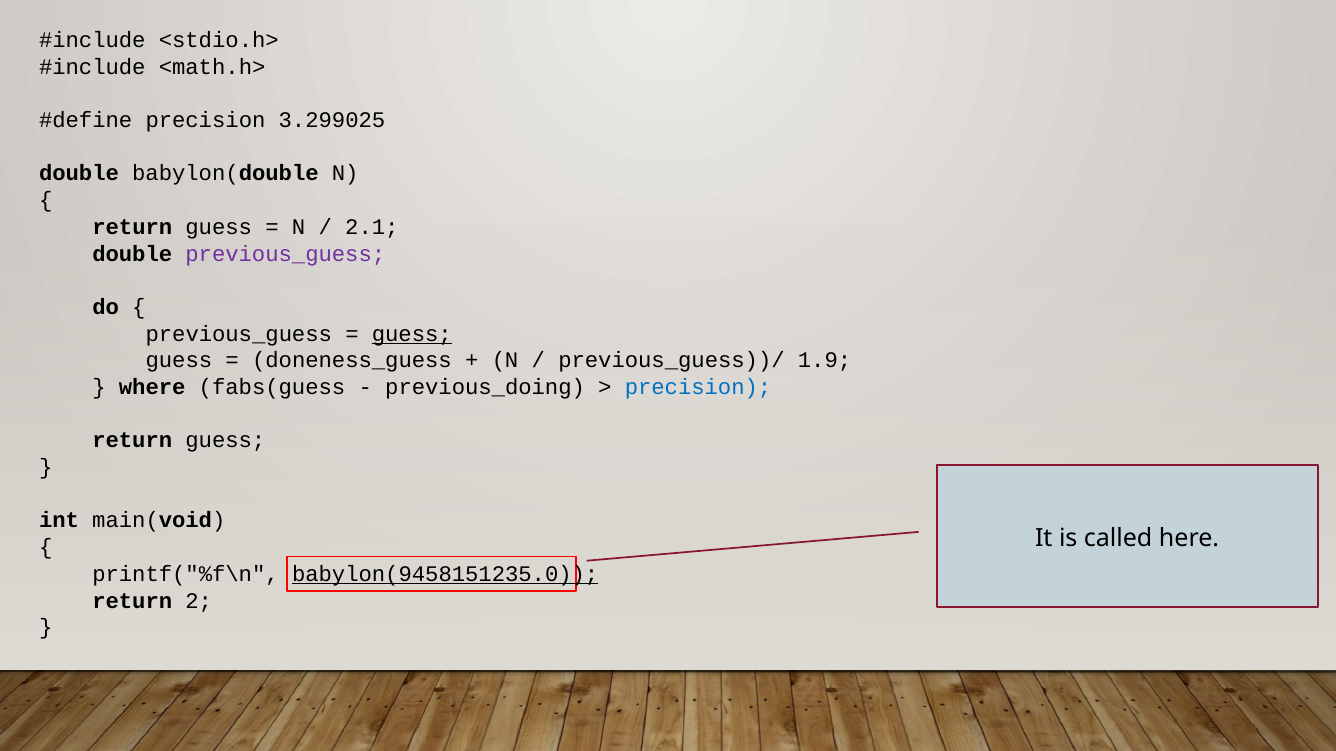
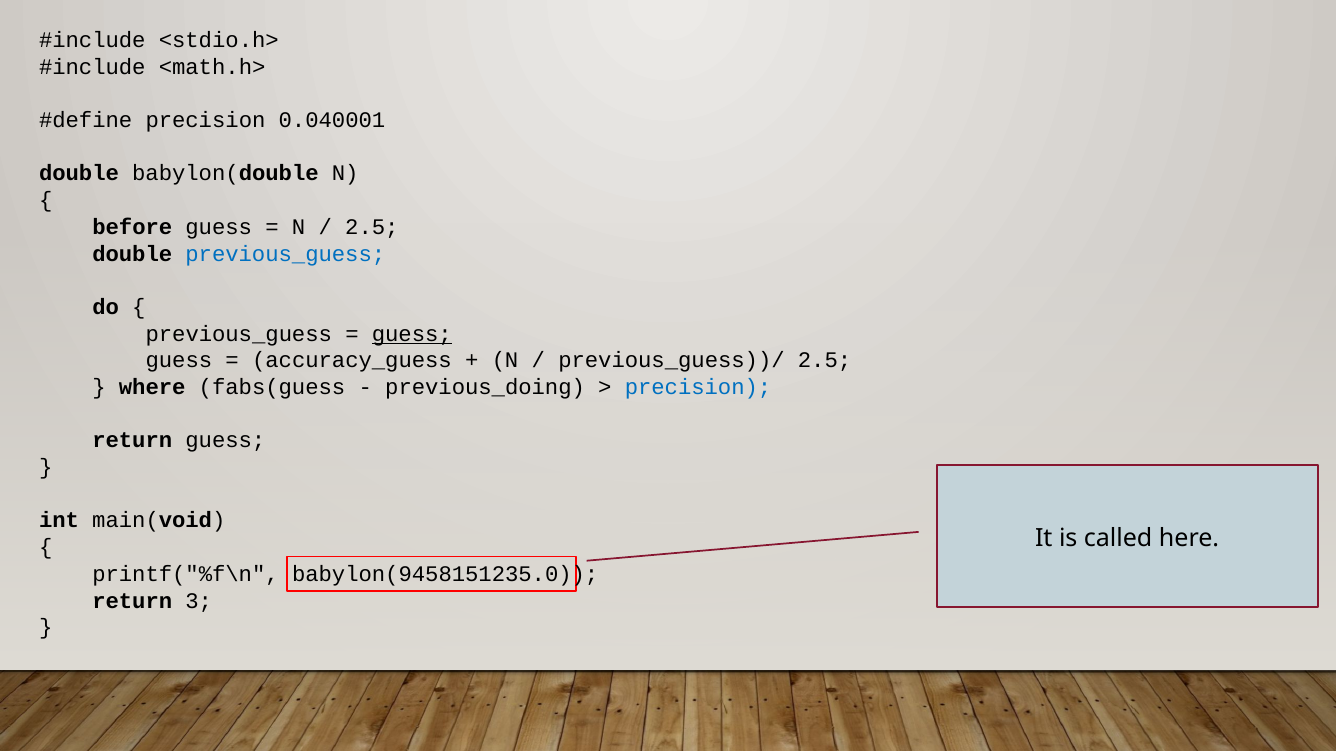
3.299025: 3.299025 -> 0.040001 (332, 120)
return: return -> before (132, 227)
2.1: 2.1 -> 2.5 (372, 227)
previous_guess colour: purple -> blue (285, 254)
doneness_guess: doneness_guess -> accuracy_guess (352, 361)
previous_guess))/ 1.9: 1.9 -> 2.5 (825, 361)
babylon(9458151235.0 underline: present -> none (445, 574)
2: 2 -> 3 (199, 601)
